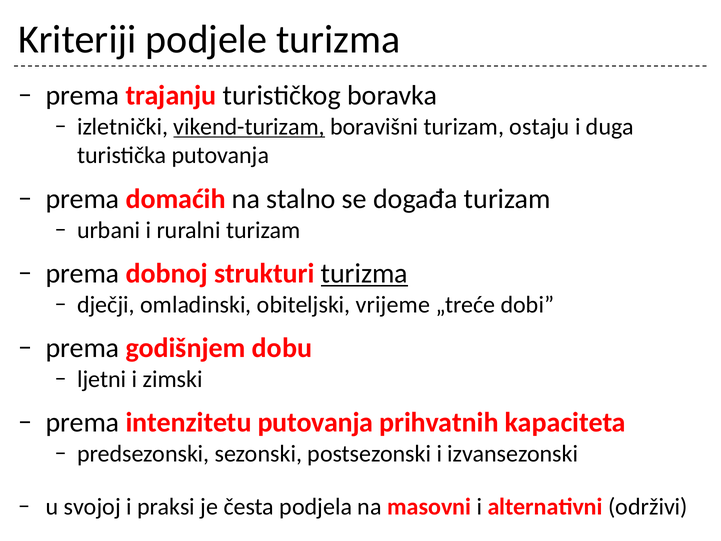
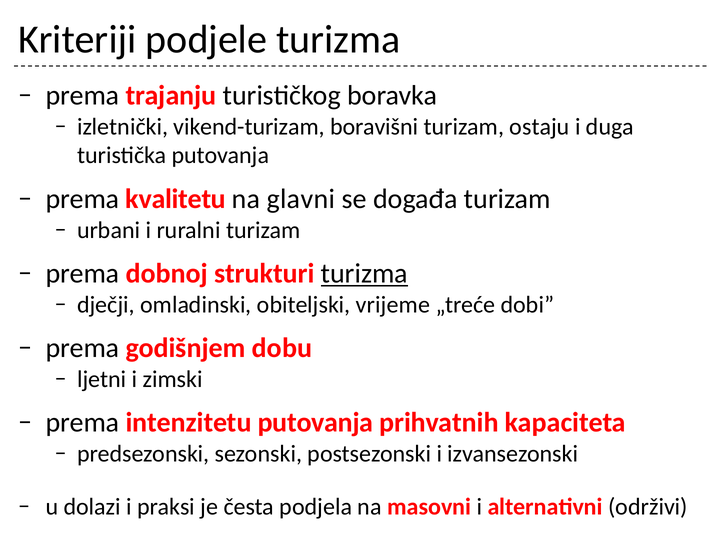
vikend-turizam underline: present -> none (249, 127)
domaćih: domaćih -> kvalitetu (176, 199)
stalno: stalno -> glavni (301, 199)
svojoj: svojoj -> dolazi (92, 506)
